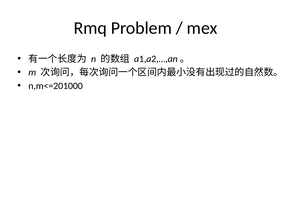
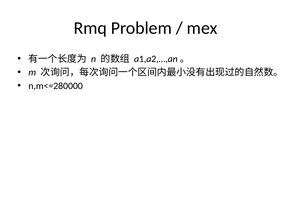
n,m<=201000: n,m<=201000 -> n,m<=280000 (56, 86)
